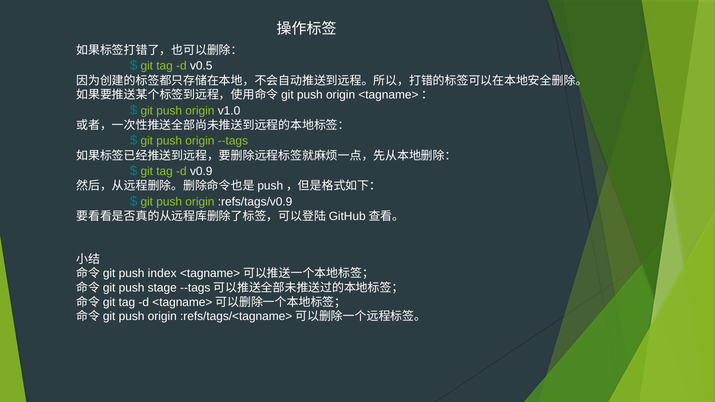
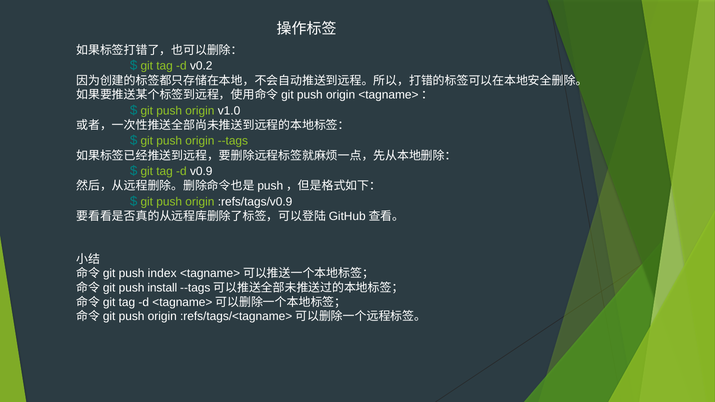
v0.5: v0.5 -> v0.2 (201, 66)
stage: stage -> install (162, 288)
